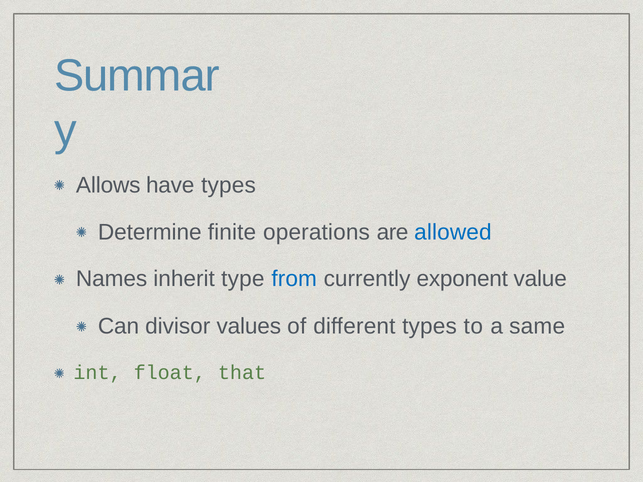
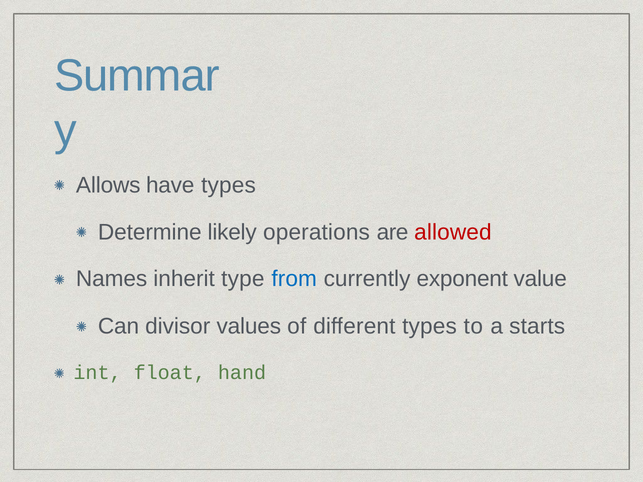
finite: finite -> likely (232, 232)
allowed colour: blue -> red (453, 232)
same: same -> starts (537, 326)
that: that -> hand (242, 373)
